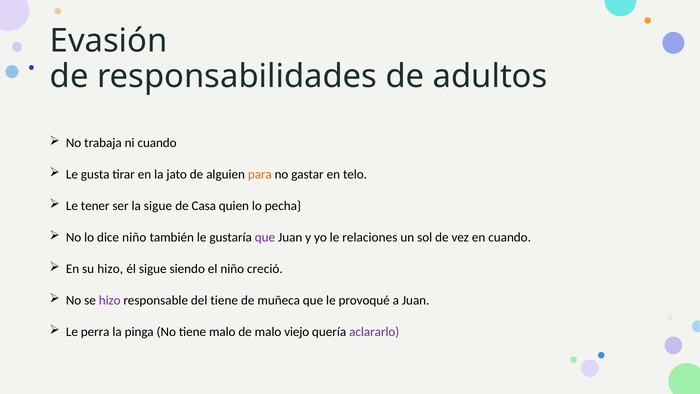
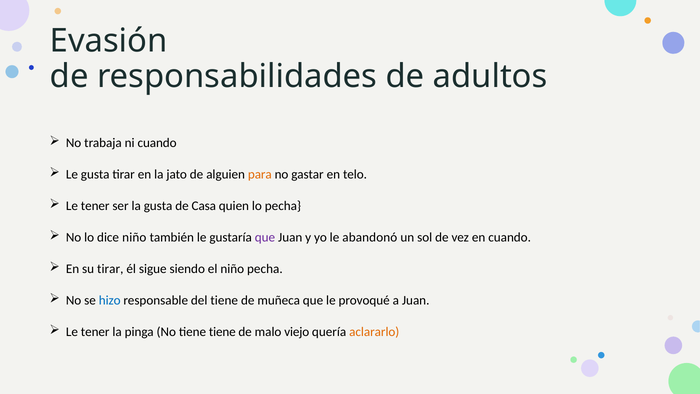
la sigue: sigue -> gusta (158, 206)
relaciones: relaciones -> abandonó (370, 237)
su hizo: hizo -> tirar (110, 269)
niño creció: creció -> pecha (265, 269)
hizo colour: purple -> blue (110, 300)
perra: perra -> tener (95, 332)
tiene malo: malo -> tiene (222, 332)
aclararlo colour: purple -> orange (374, 332)
